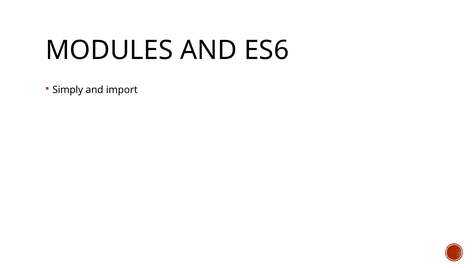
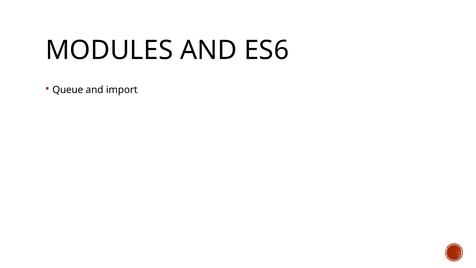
Simply: Simply -> Queue (68, 90)
